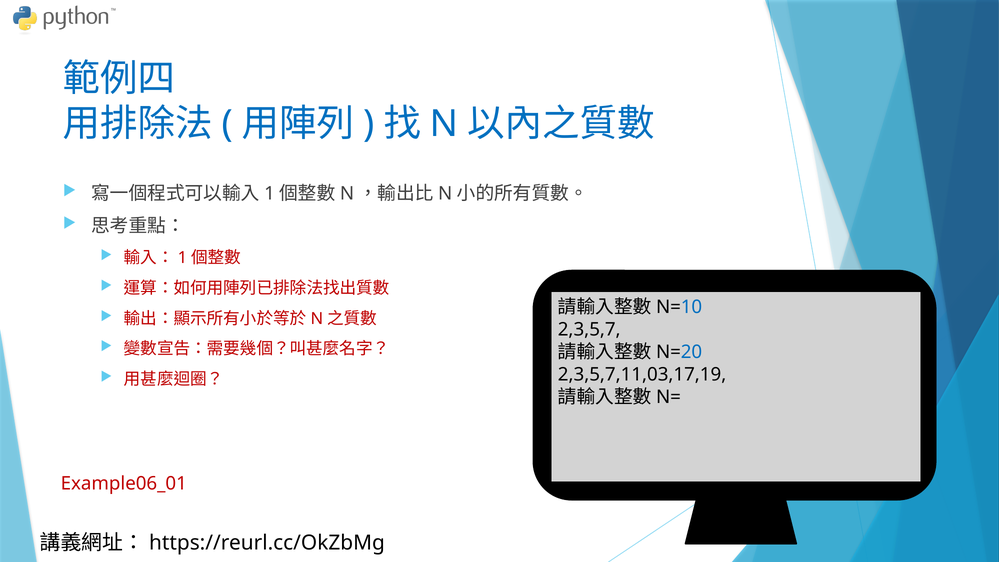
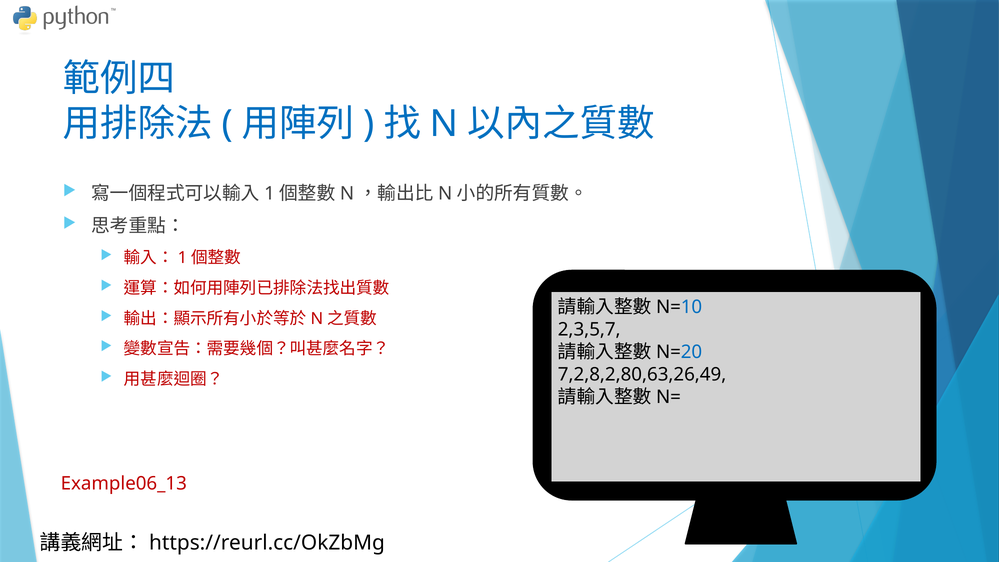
2,3,5,7,11,03,17,19: 2,3,5,7,11,03,17,19 -> 7,2,8,2,80,63,26,49 (642, 375)
Example06_01: Example06_01 -> Example06_13 (124, 483)
